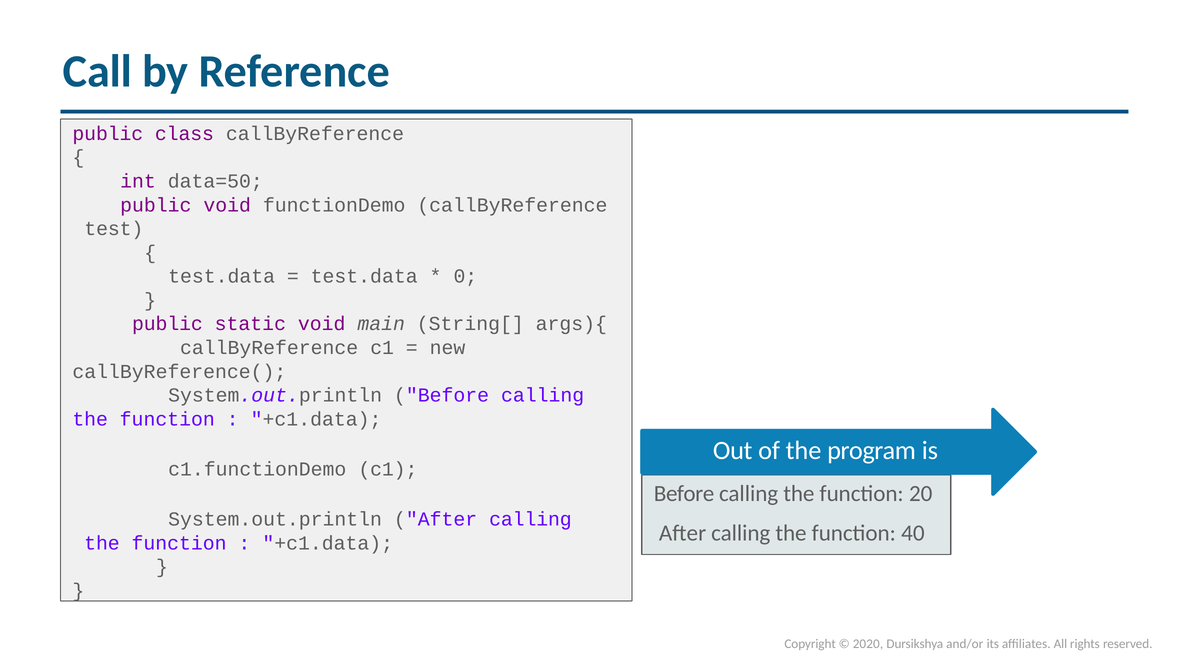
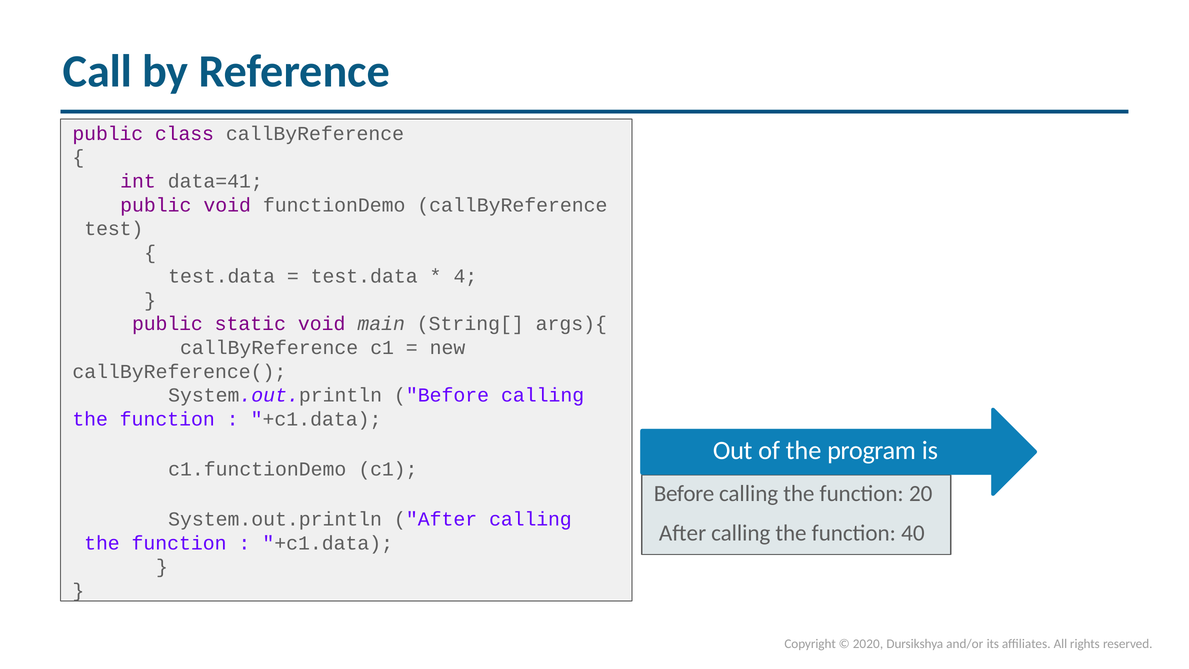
data=50: data=50 -> data=41 (215, 181)
0: 0 -> 4 (465, 276)
